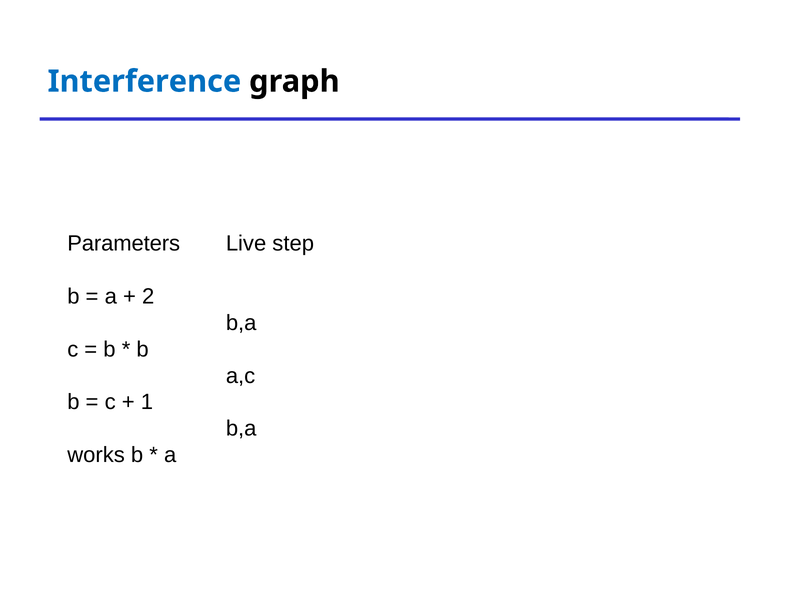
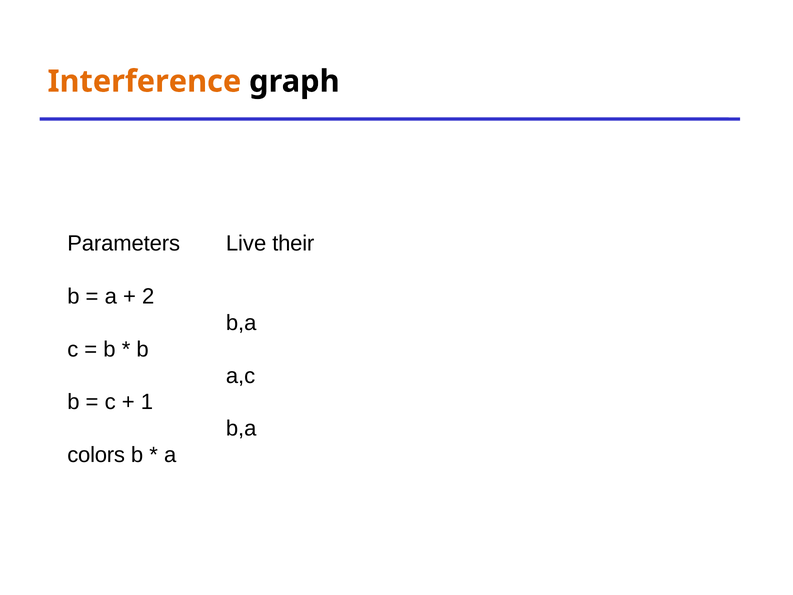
Interference colour: blue -> orange (144, 81)
step: step -> their (293, 243)
works: works -> colors (96, 455)
